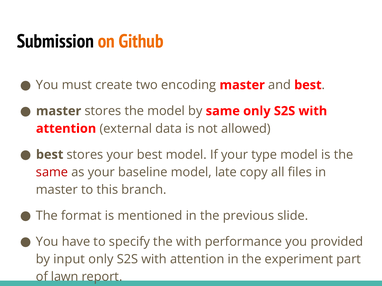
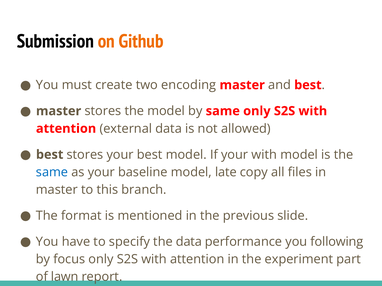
your type: type -> with (264, 155)
same colour: red -> blue (52, 172)
the with: with -> data (189, 242)
provided: provided -> following (337, 242)
input: input -> focus (69, 260)
